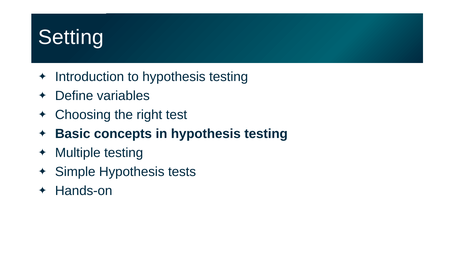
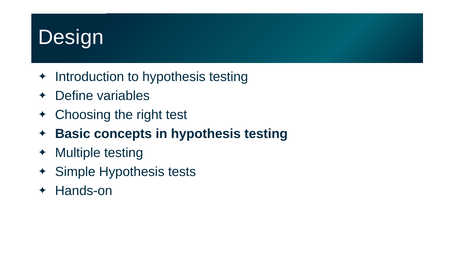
Setting: Setting -> Design (71, 37)
